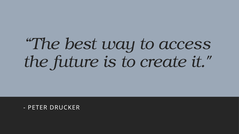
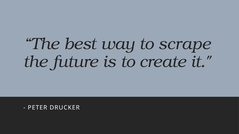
access: access -> scrape (184, 44)
